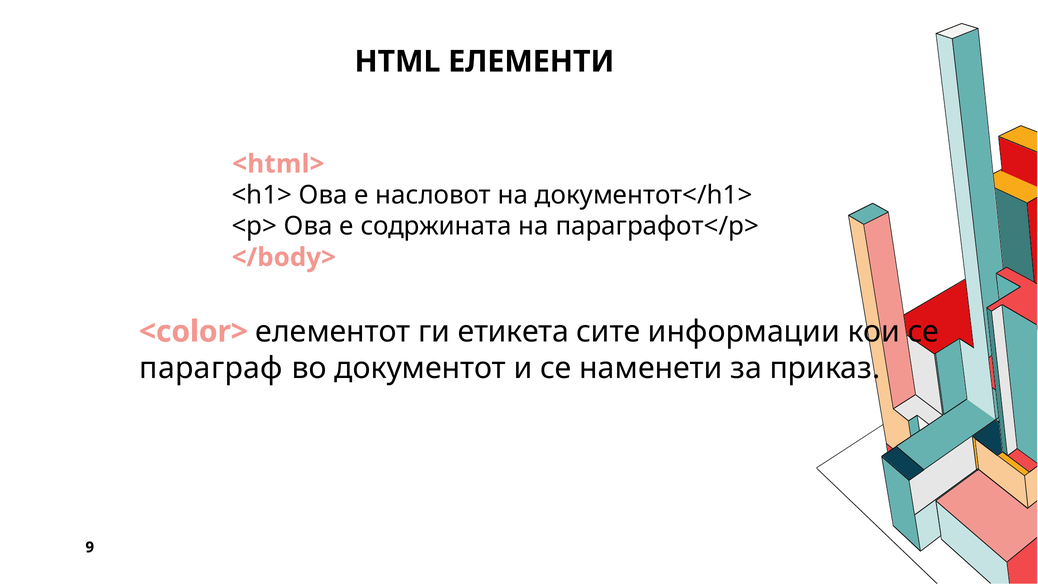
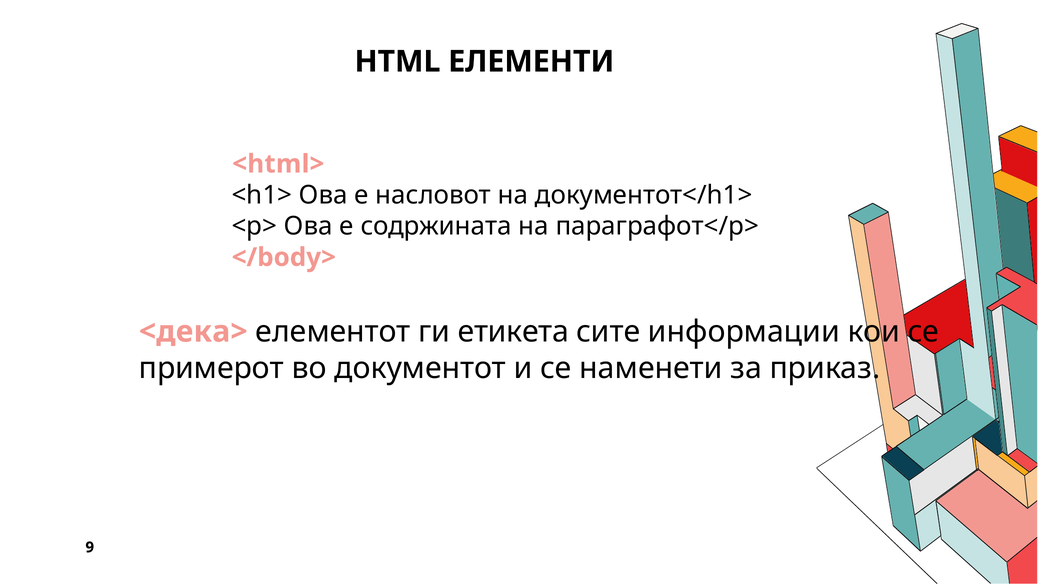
<color>: <color> -> <дека> (193, 332)
параграф: параграф -> примерот (211, 368)
